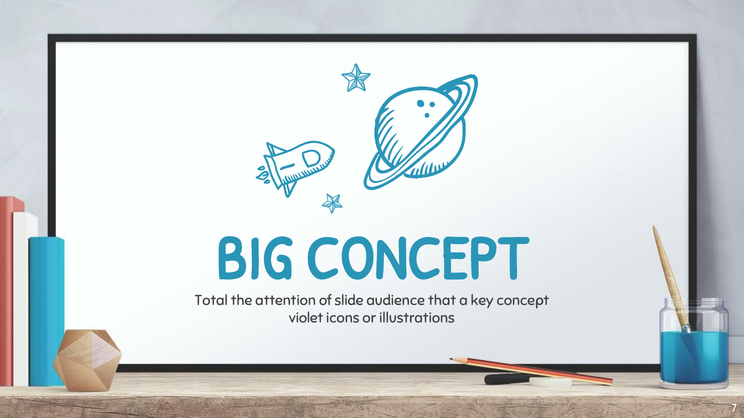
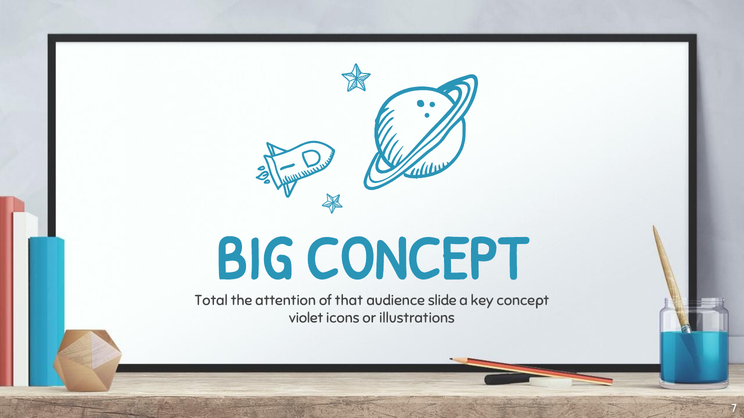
slide: slide -> that (349, 301)
that: that -> slide (442, 301)
